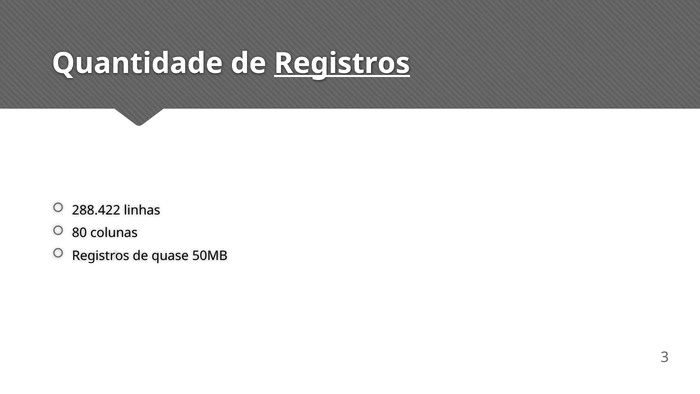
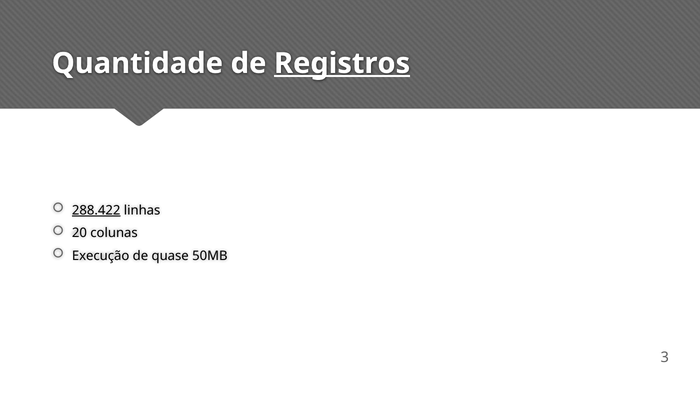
288.422 underline: none -> present (96, 210)
80: 80 -> 20 (79, 233)
Registros: Registros -> Execução (101, 256)
